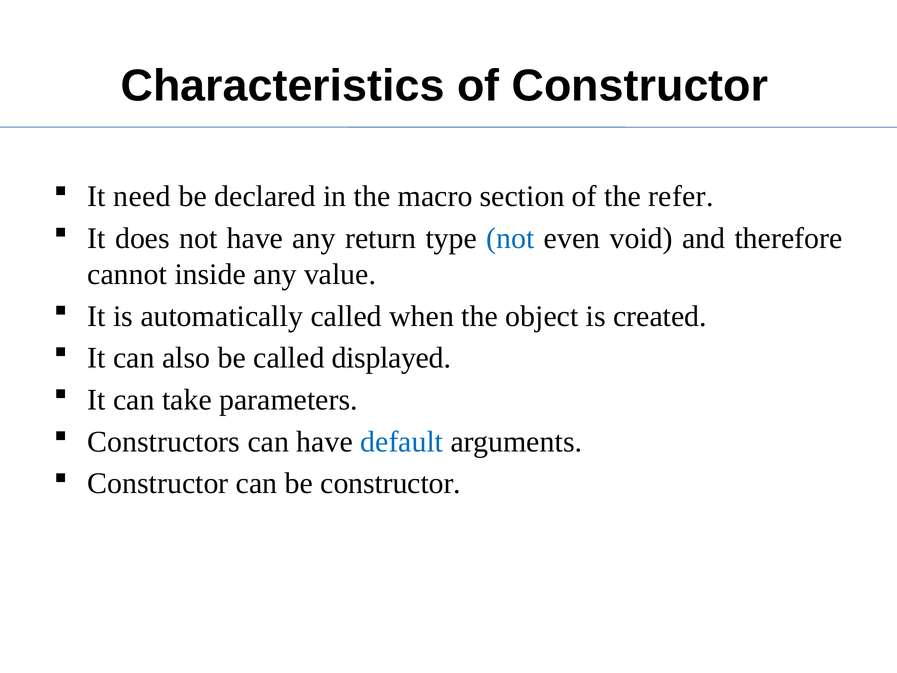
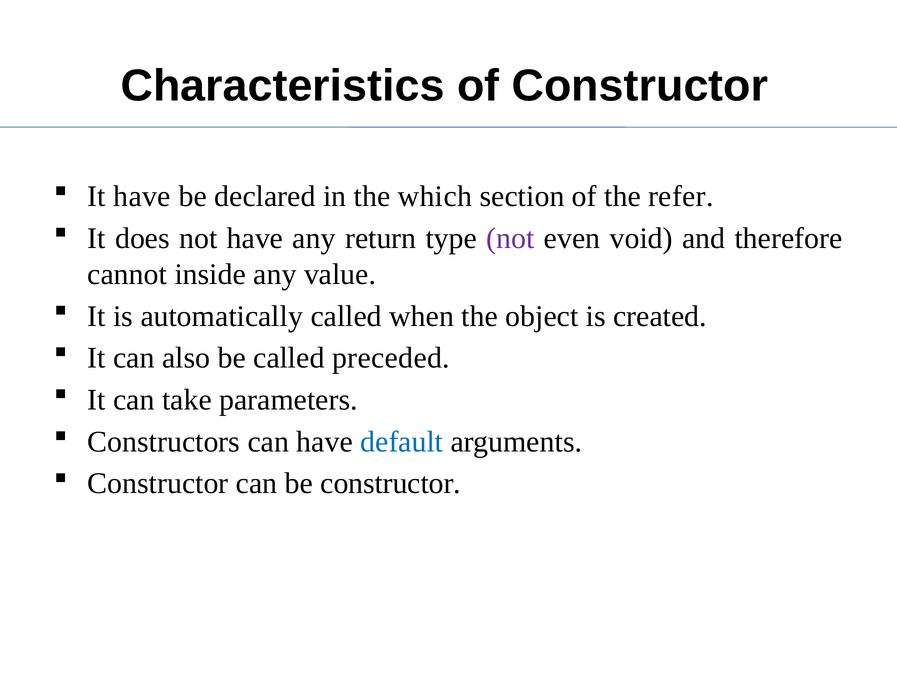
It need: need -> have (142, 196)
macro: macro -> which (435, 196)
not colour: blue -> purple (511, 238)
displayed: displayed -> preceded (391, 358)
